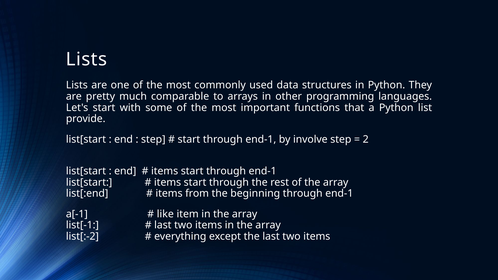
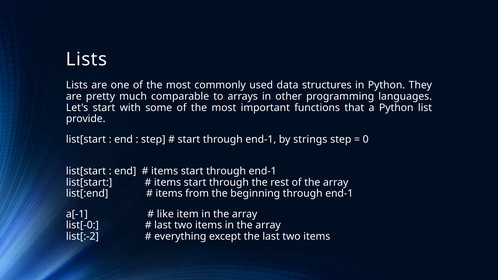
involve: involve -> strings (310, 139)
2: 2 -> 0 (366, 139)
list[-1: list[-1 -> list[-0 (82, 225)
